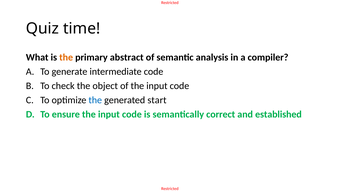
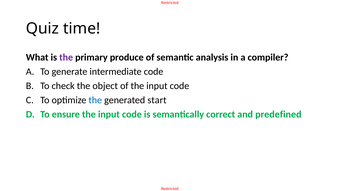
the colour: orange -> purple (66, 57)
abstract: abstract -> produce (127, 57)
established: established -> predefined (278, 115)
